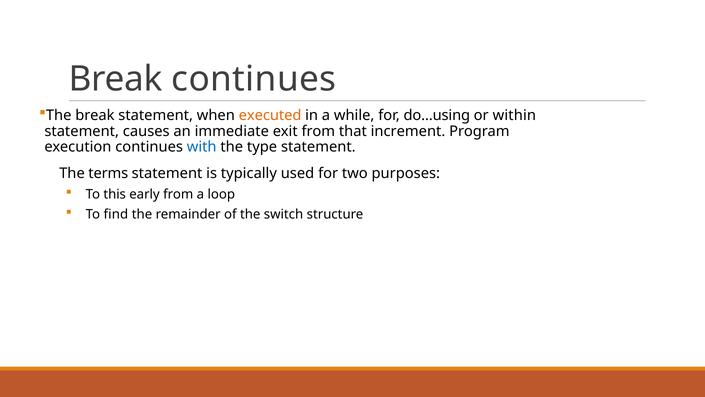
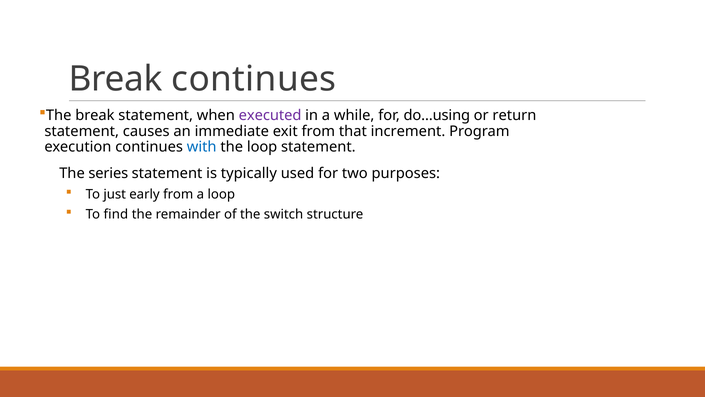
executed colour: orange -> purple (270, 115)
within: within -> return (514, 115)
the type: type -> loop (262, 147)
terms: terms -> series (108, 173)
this: this -> just (115, 194)
